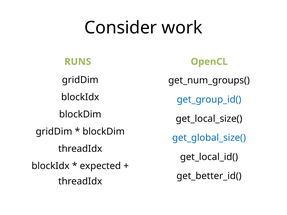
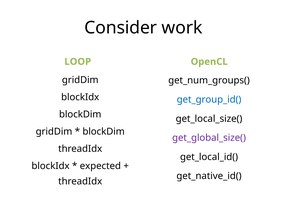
RUNS: RUNS -> LOOP (78, 62)
get_global_size( colour: blue -> purple (209, 138)
get_better_id(: get_better_id( -> get_native_id( (209, 176)
